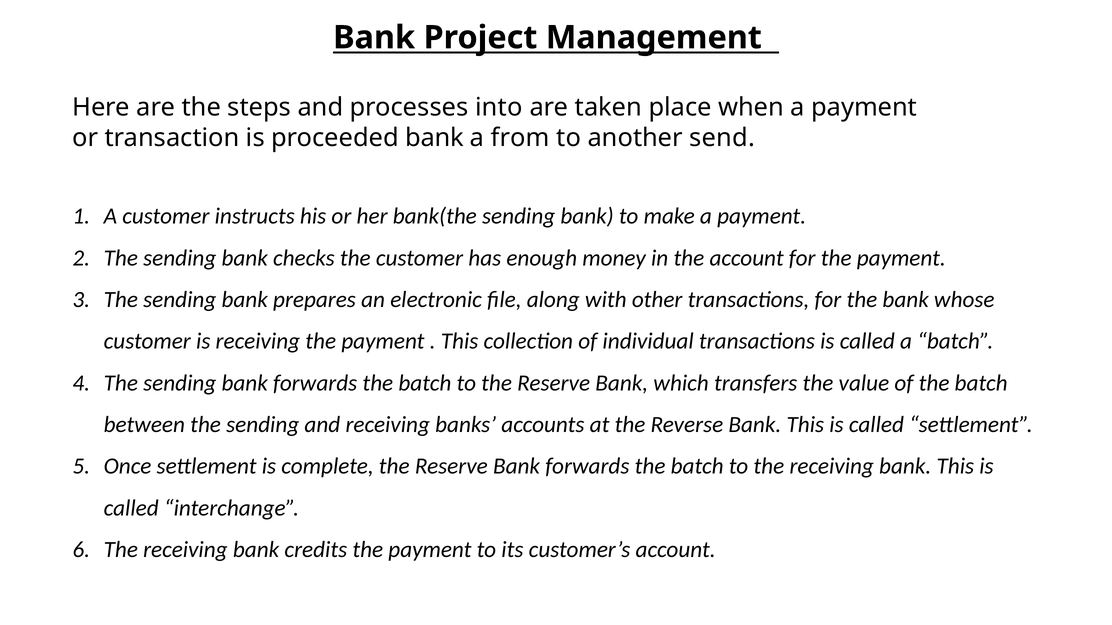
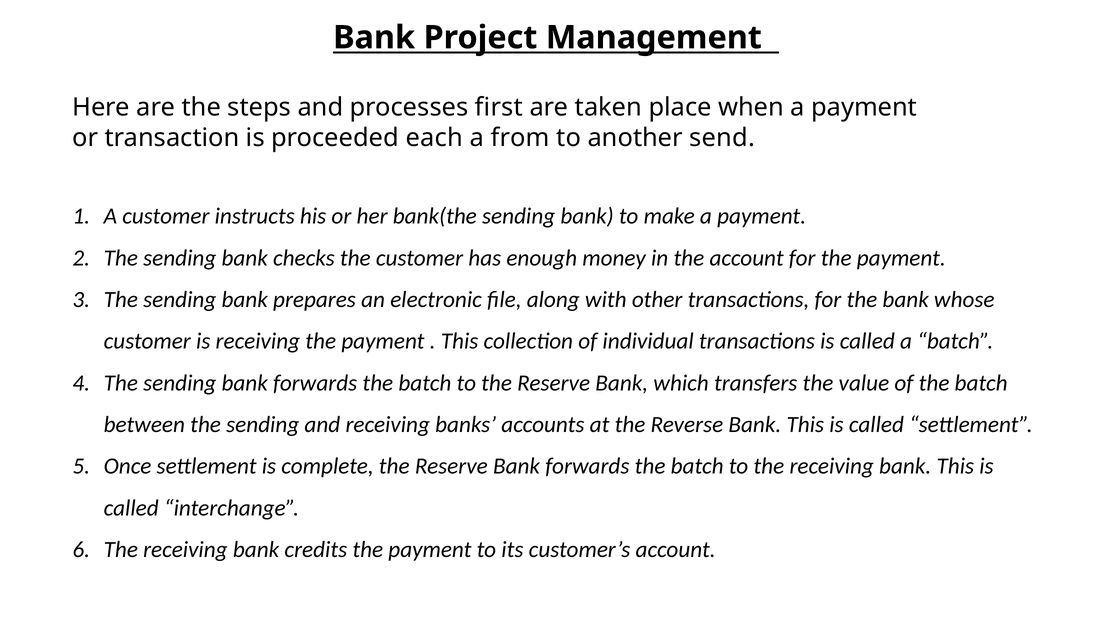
into: into -> first (499, 107)
proceeded bank: bank -> each (434, 138)
